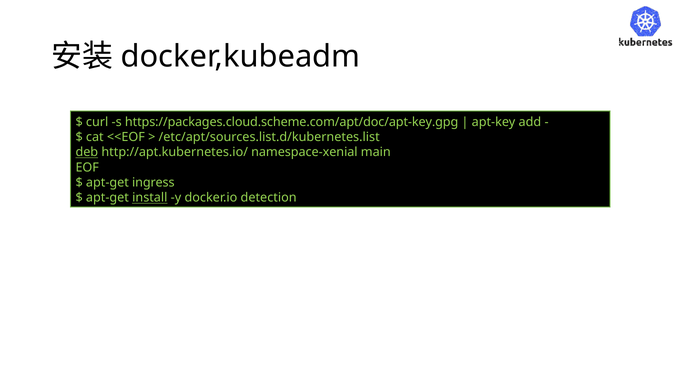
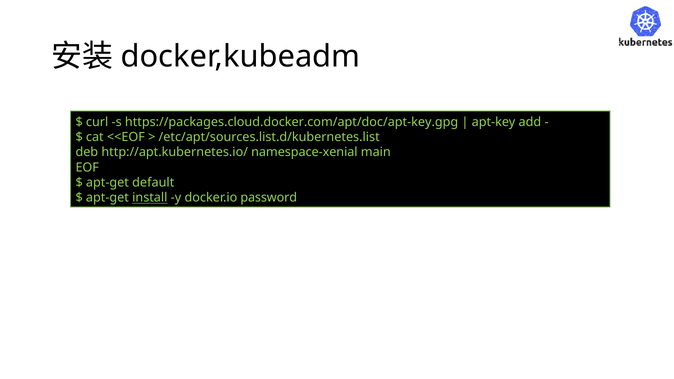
https://packages.cloud.scheme.com/apt/doc/apt-key.gpg: https://packages.cloud.scheme.com/apt/doc/apt-key.gpg -> https://packages.cloud.docker.com/apt/doc/apt-key.gpg (292, 122)
deb underline: present -> none (87, 152)
ingress: ingress -> default (153, 183)
detection: detection -> password (269, 198)
